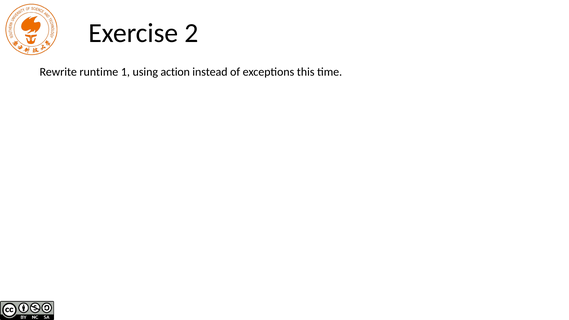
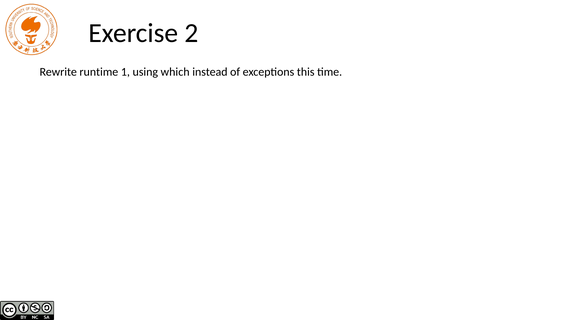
action: action -> which (175, 72)
